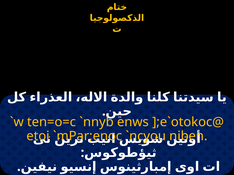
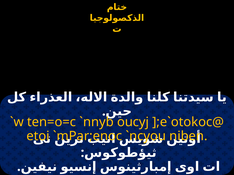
enws: enws -> oucyj (133, 122)
